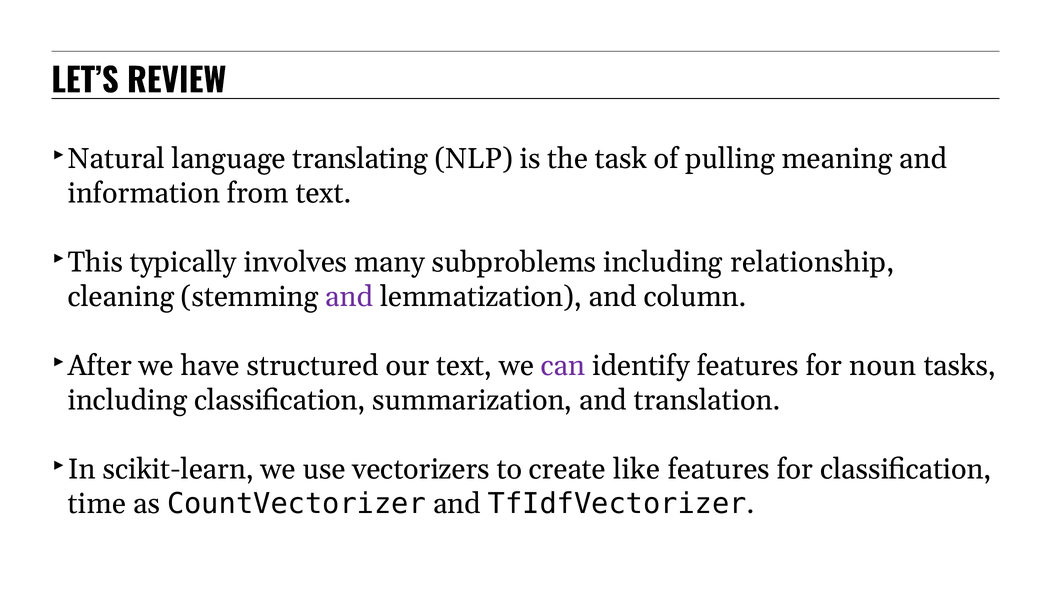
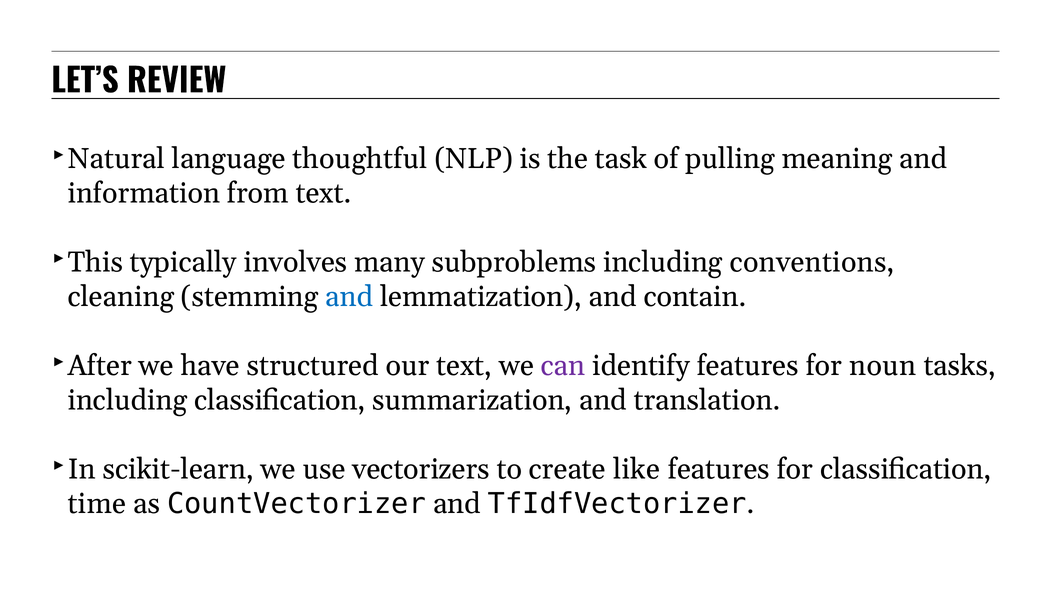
translating: translating -> thoughtful (360, 159)
relationship: relationship -> conventions (812, 262)
and colour: purple -> blue (349, 297)
column: column -> contain (695, 297)
